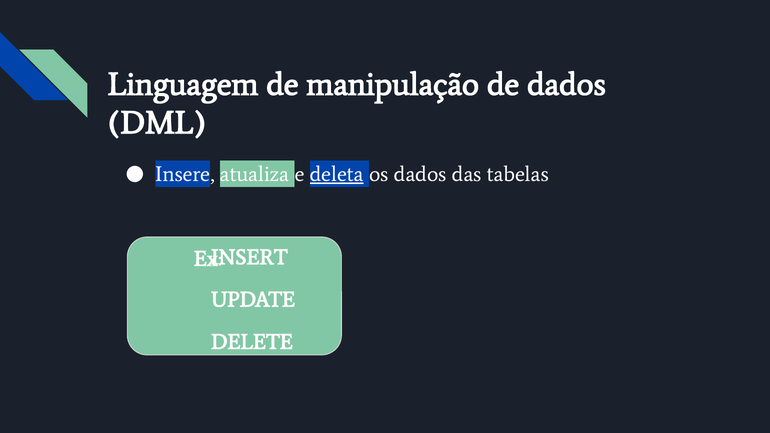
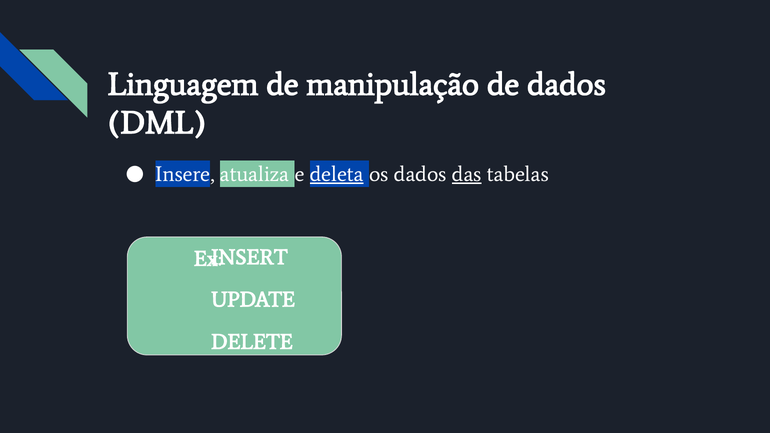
das underline: none -> present (467, 174)
